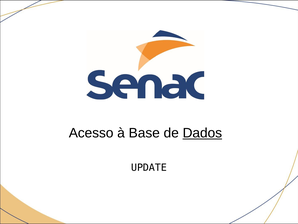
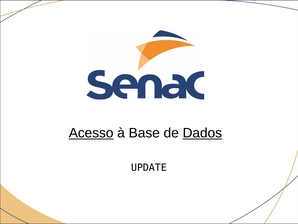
Acesso underline: none -> present (91, 133)
